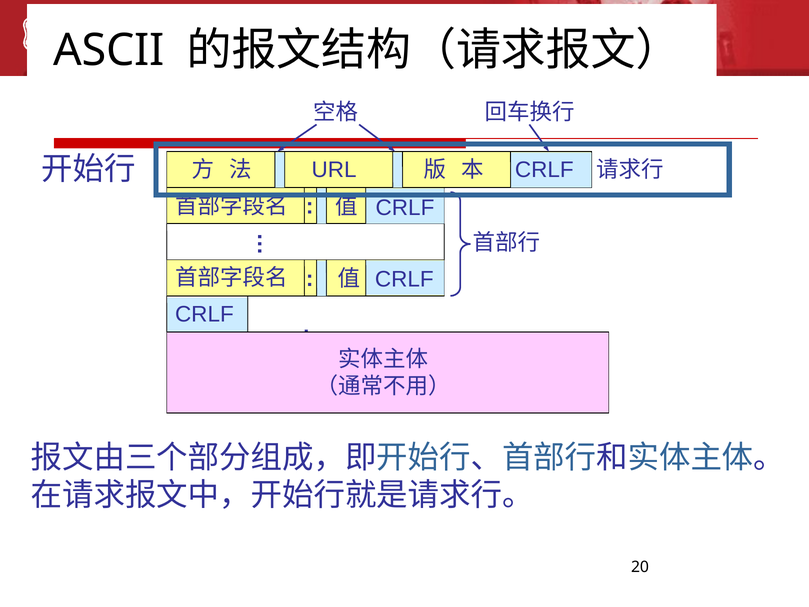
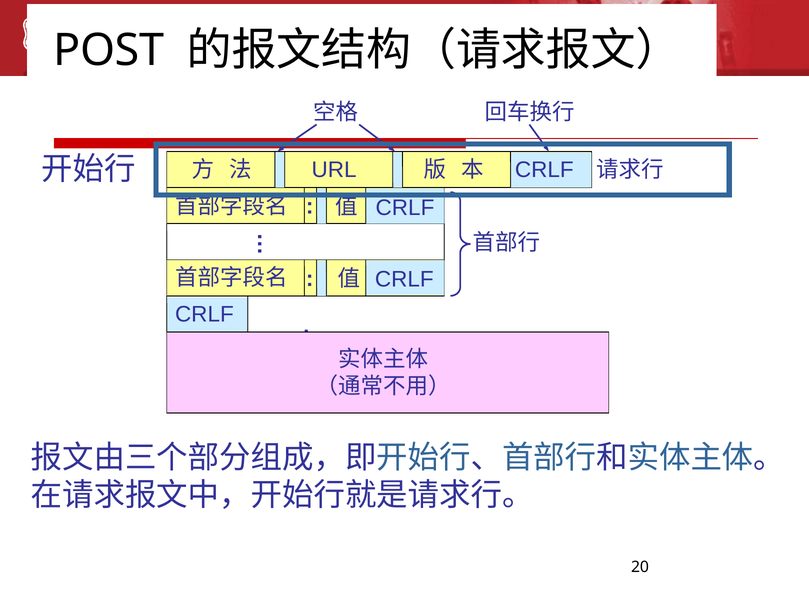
ASCII: ASCII -> POST (109, 50)
